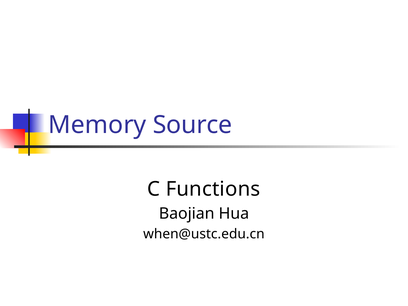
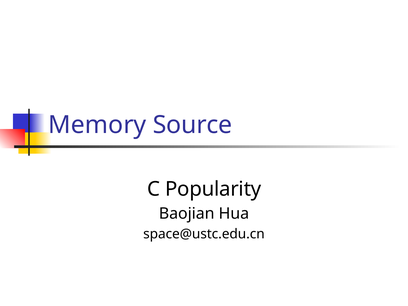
Functions: Functions -> Popularity (213, 189)
when@ustc.edu.cn: when@ustc.edu.cn -> space@ustc.edu.cn (204, 234)
